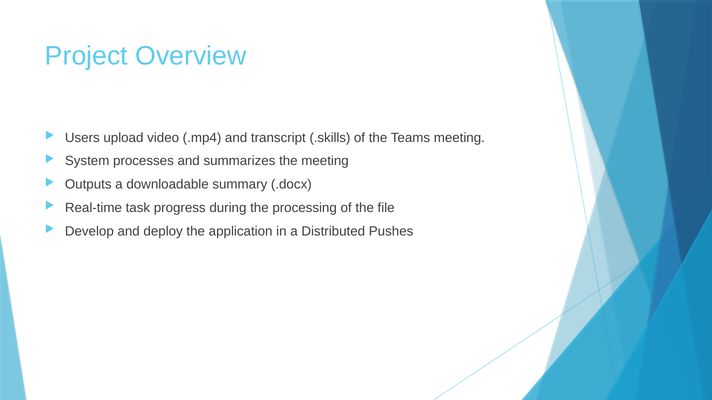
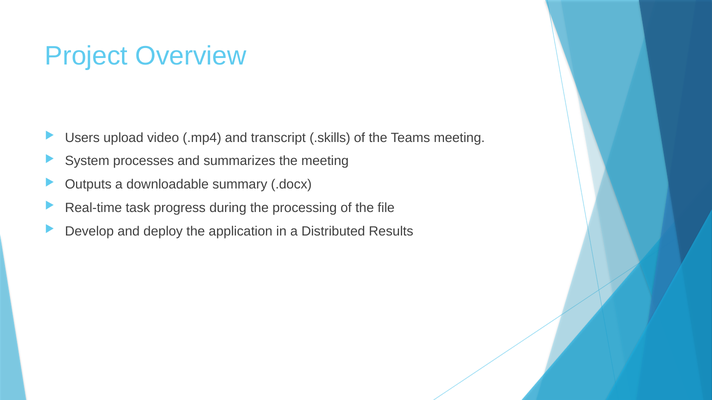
Pushes: Pushes -> Results (391, 232)
